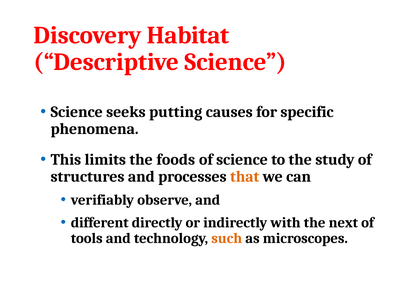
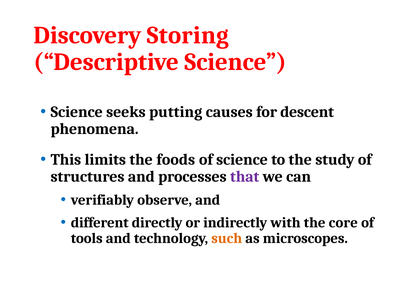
Habitat: Habitat -> Storing (188, 35)
specific: specific -> descent (307, 112)
that colour: orange -> purple (245, 176)
next: next -> core (343, 222)
